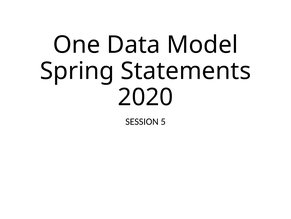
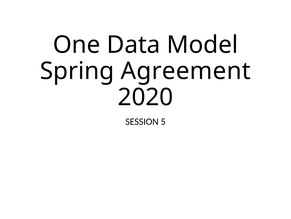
Statements: Statements -> Agreement (186, 71)
